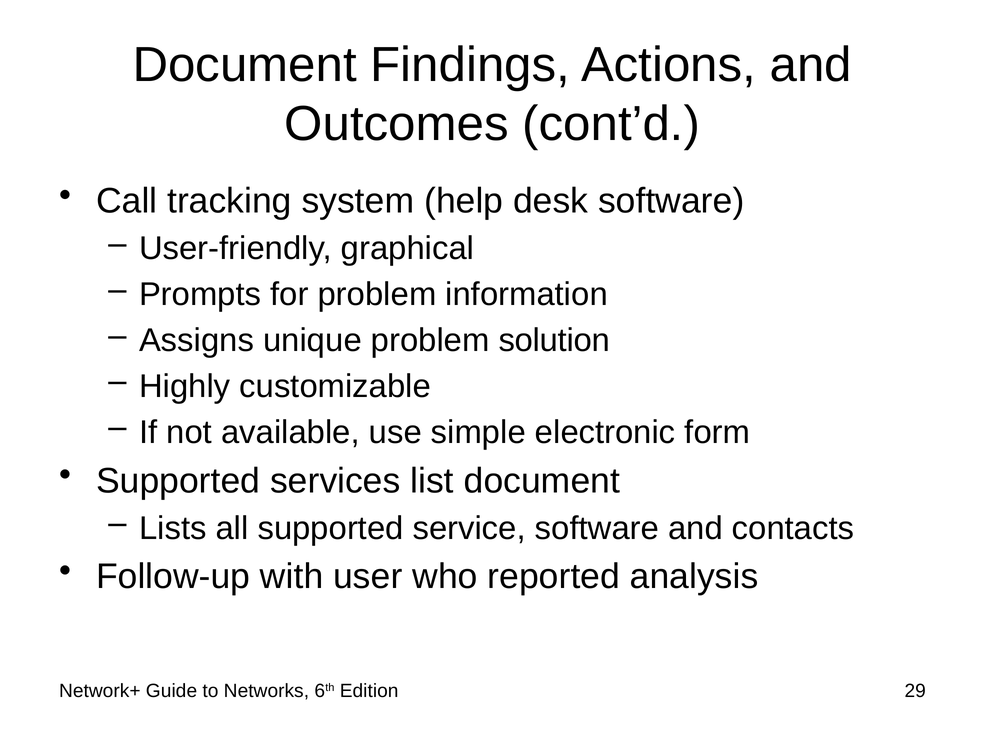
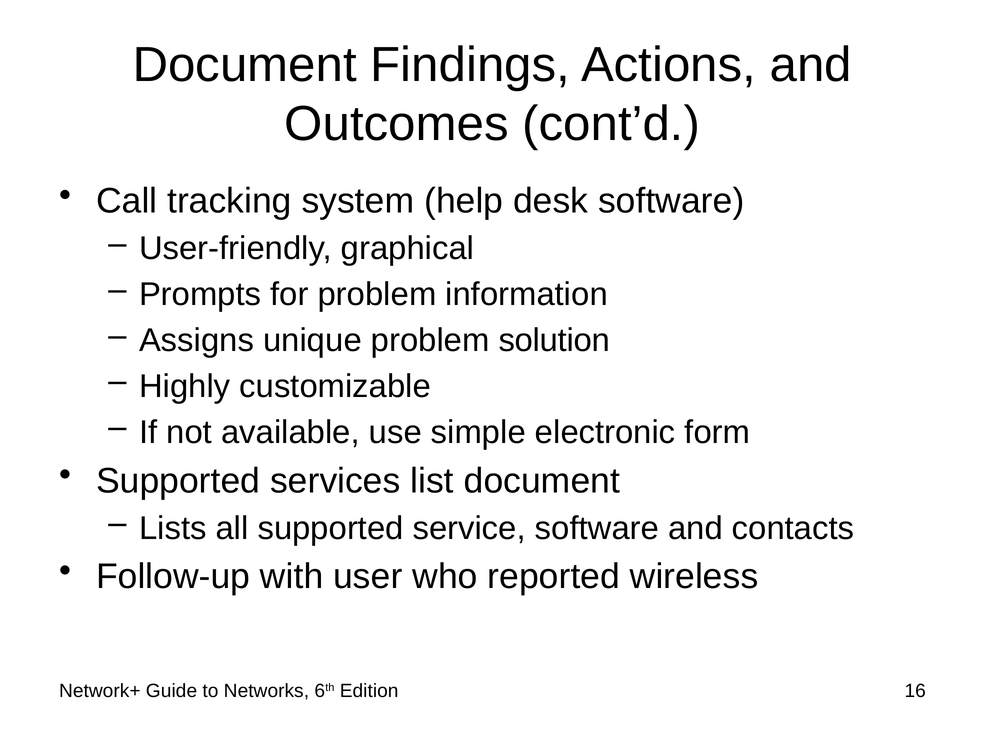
analysis: analysis -> wireless (694, 576)
29: 29 -> 16 (915, 691)
